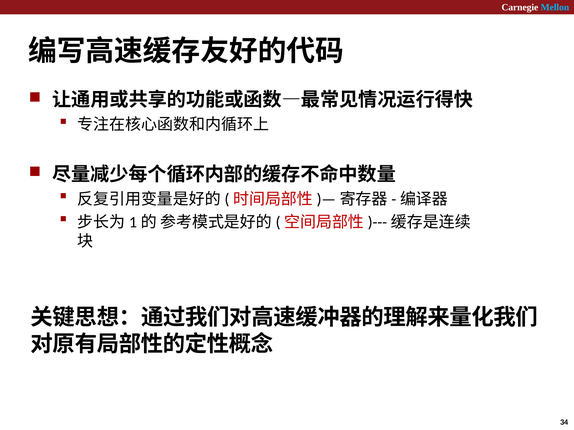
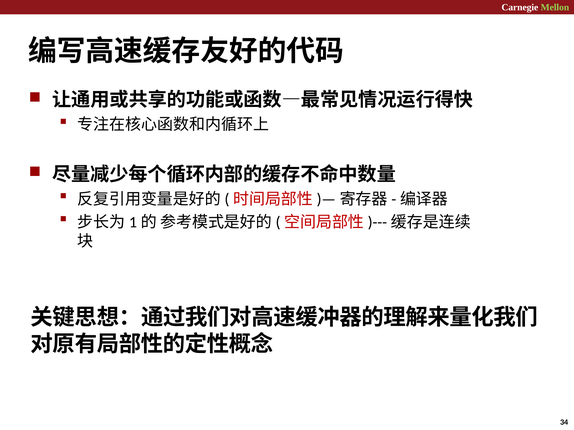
Mellon colour: light blue -> light green (555, 7)
